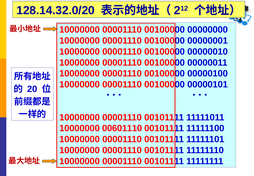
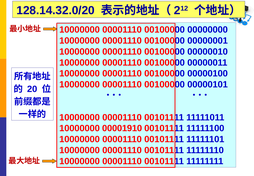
00601110: 00601110 -> 00001910 (122, 128)
